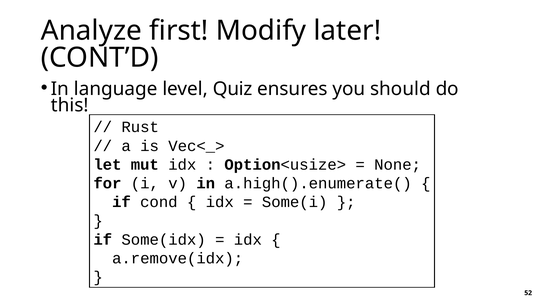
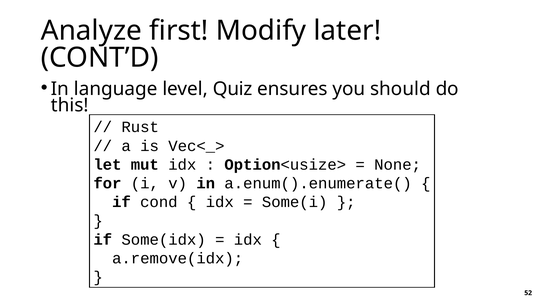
a.high().enumerate(: a.high().enumerate( -> a.enum().enumerate( (318, 184)
